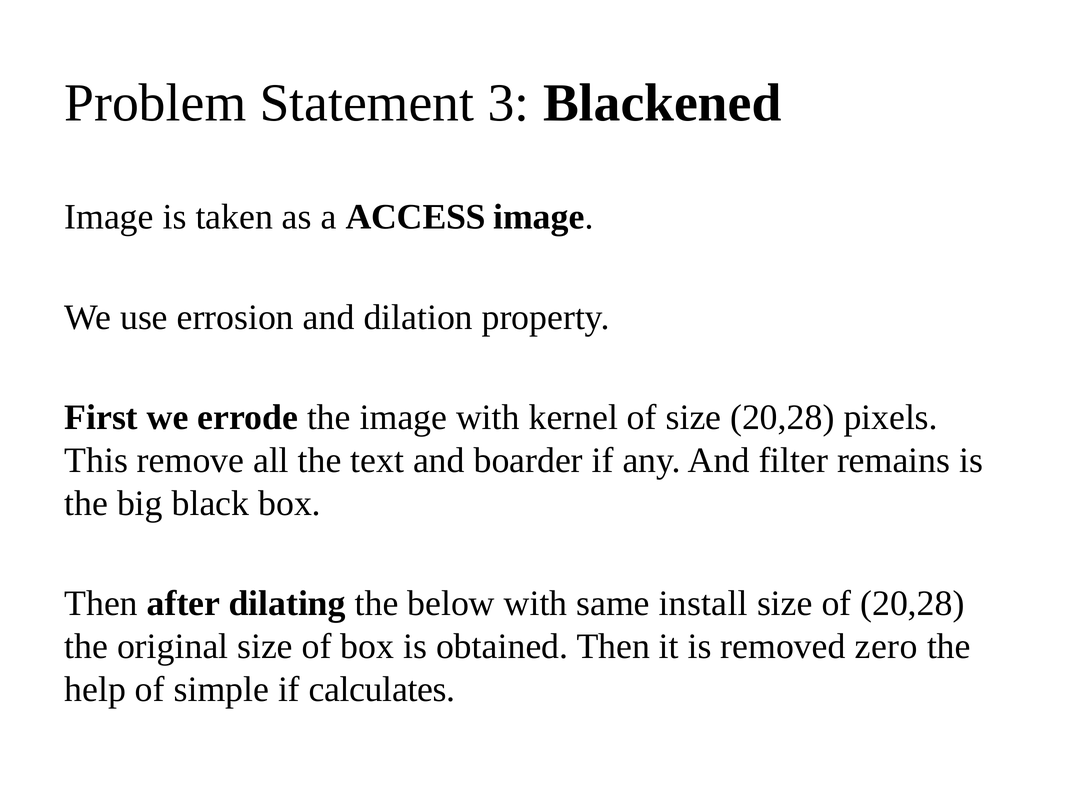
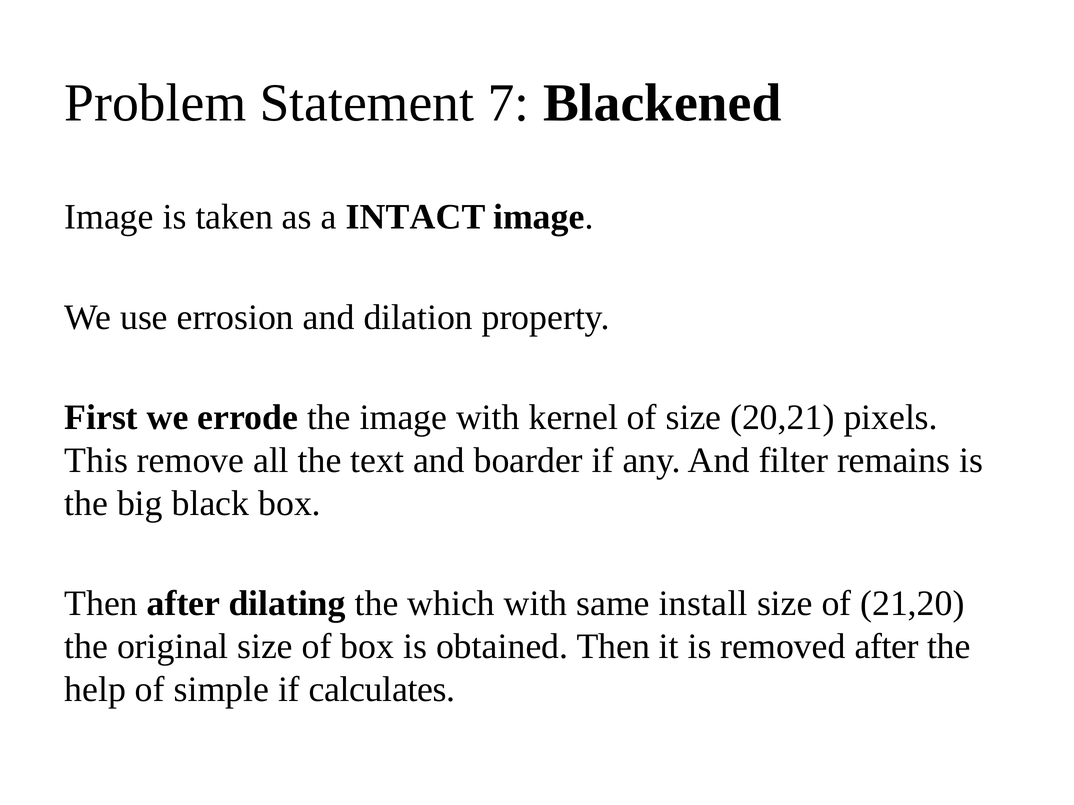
3: 3 -> 7 (508, 103)
ACCESS: ACCESS -> INTACT (416, 217)
size 20,28: 20,28 -> 20,21 (782, 418)
below: below -> which (451, 604)
of 20,28: 20,28 -> 21,20 (912, 604)
removed zero: zero -> after (887, 647)
